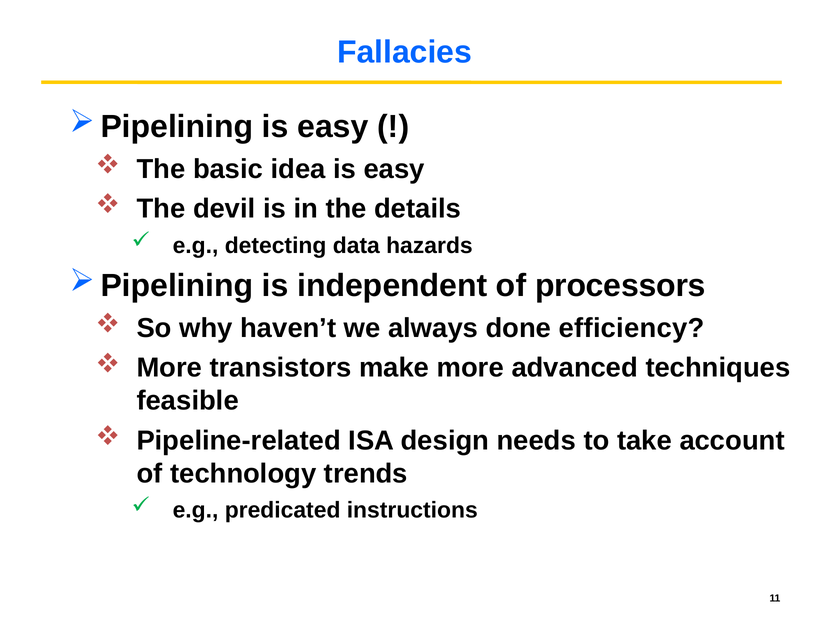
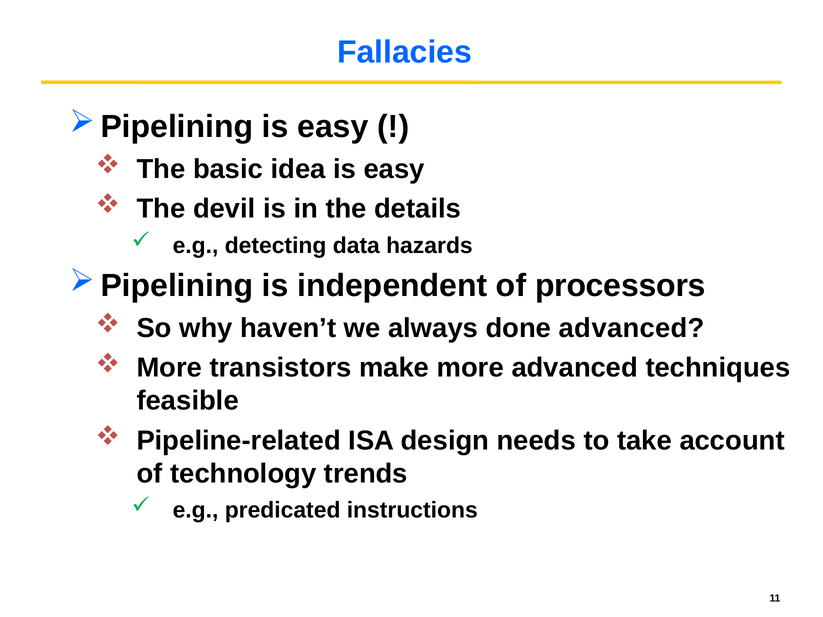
done efficiency: efficiency -> advanced (632, 328)
